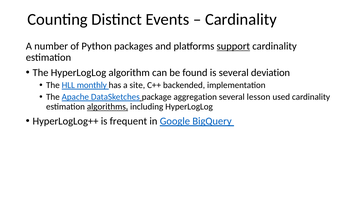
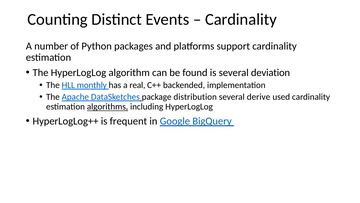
support underline: present -> none (233, 46)
site: site -> real (137, 85)
aggregation: aggregation -> distribution (195, 97)
lesson: lesson -> derive (259, 97)
